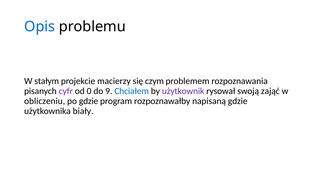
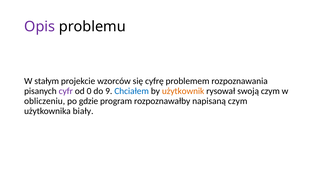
Opis colour: blue -> purple (40, 27)
macierzy: macierzy -> wzorców (114, 81)
czym: czym -> cyfrę (154, 81)
użytkownik colour: purple -> orange (183, 91)
swoją zająć: zająć -> czym (270, 91)
napisaną gdzie: gdzie -> czym (238, 101)
